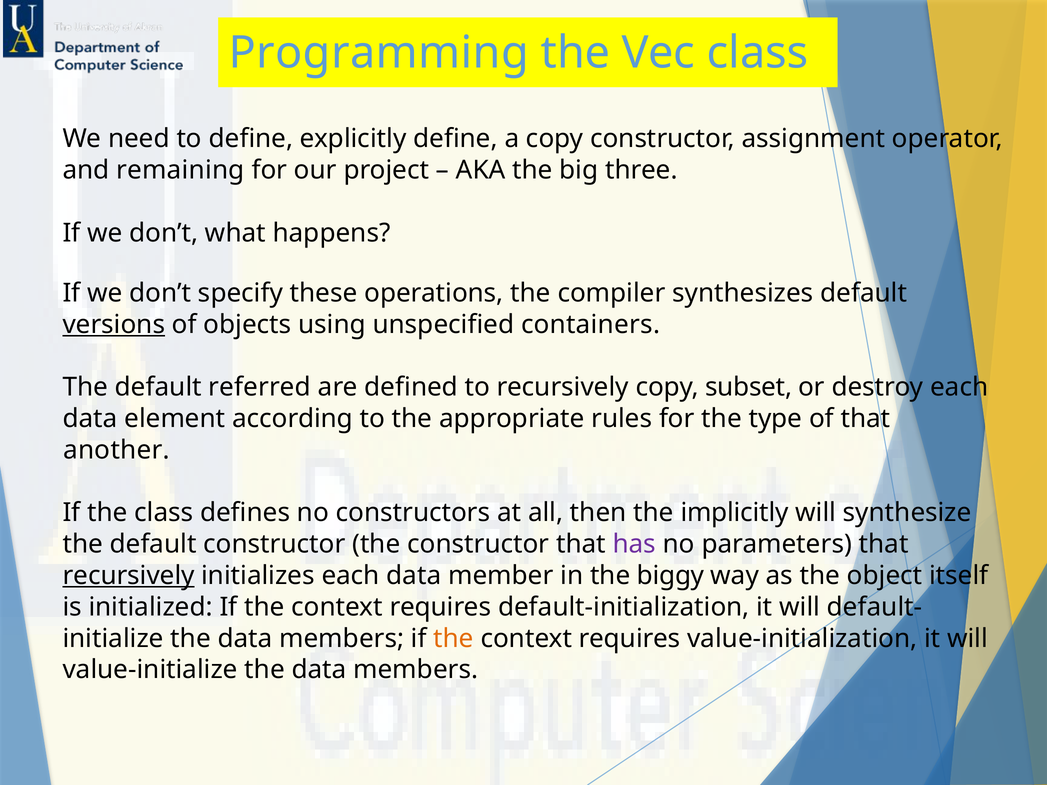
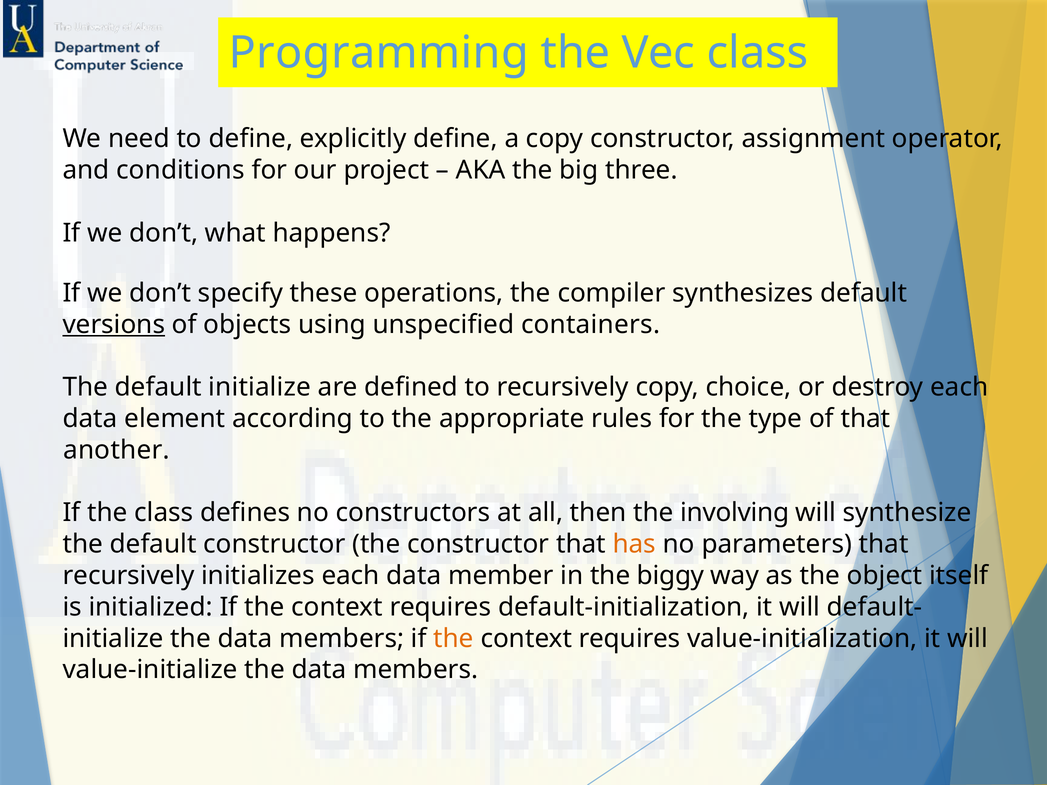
remaining: remaining -> conditions (181, 170)
default referred: referred -> initialize (260, 387)
subset: subset -> choice (748, 387)
implicitly: implicitly -> involving (735, 513)
has colour: purple -> orange (634, 544)
recursively underline: present -> none (129, 576)
